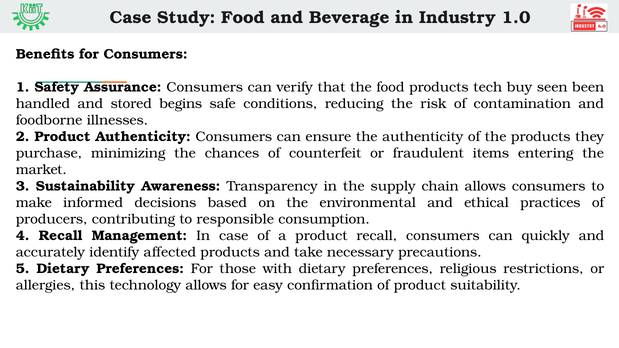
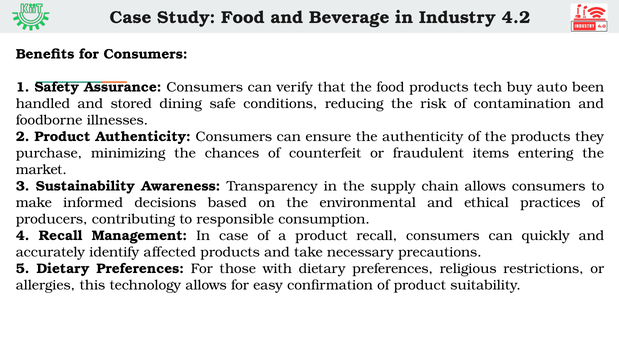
1.0: 1.0 -> 4.2 (516, 18)
seen: seen -> auto (552, 87)
begins: begins -> dining (181, 104)
